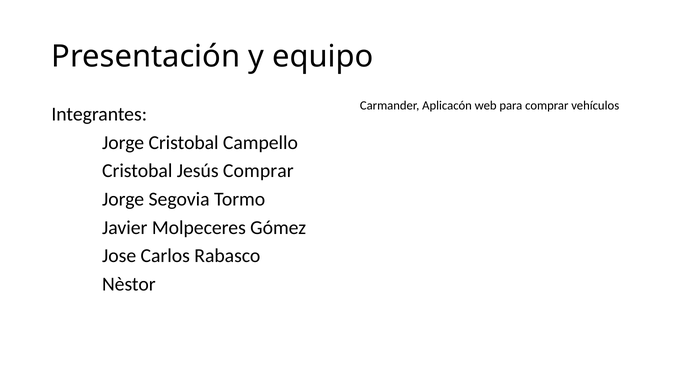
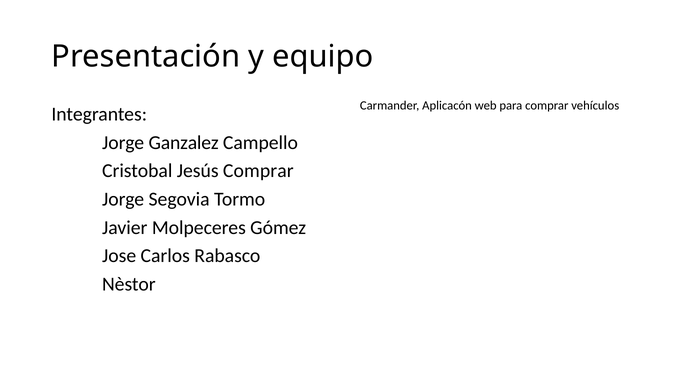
Jorge Cristobal: Cristobal -> Ganzalez (184, 142)
